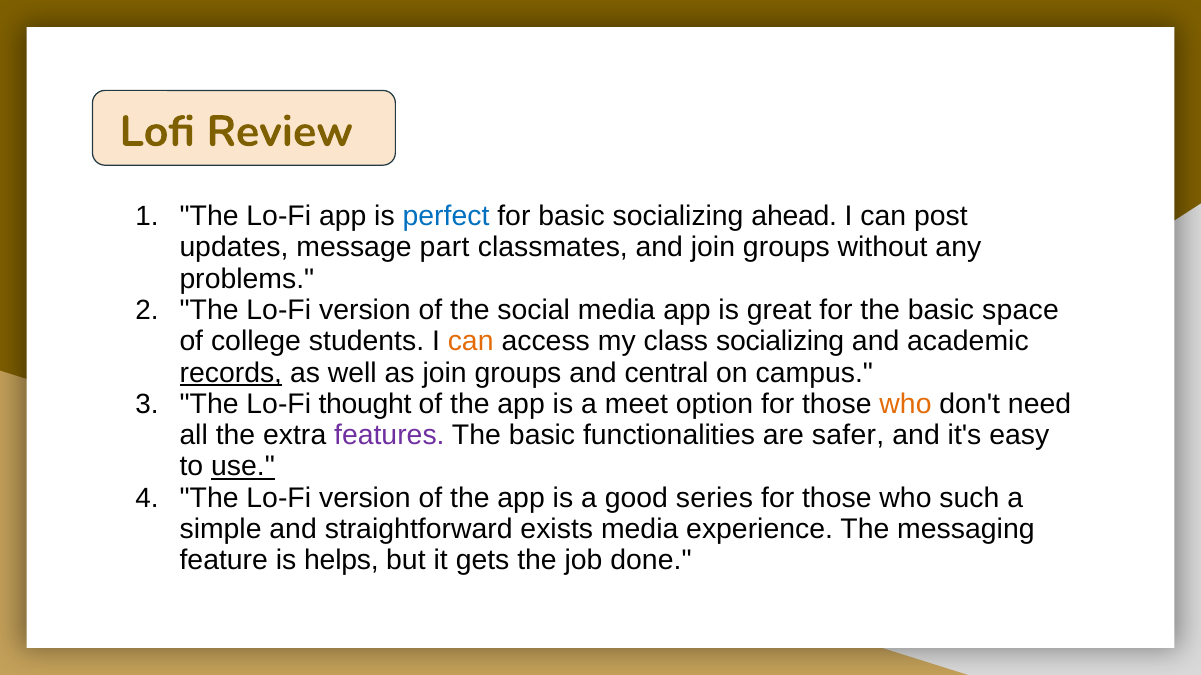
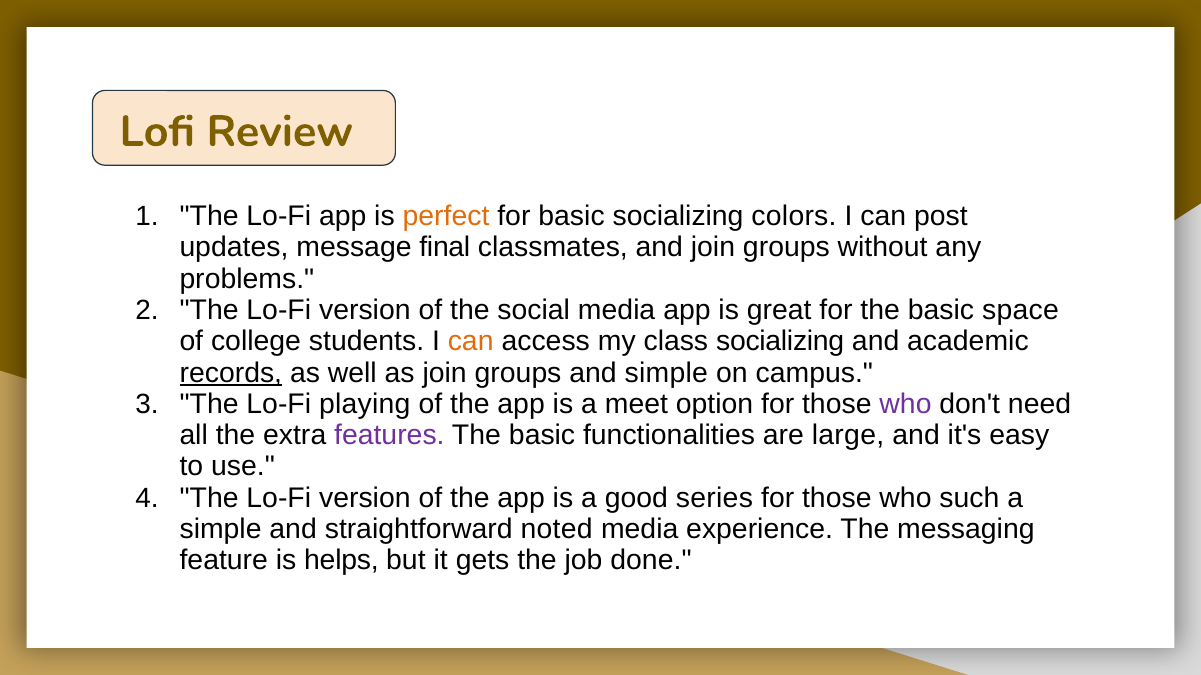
perfect colour: blue -> orange (446, 217)
ahead: ahead -> colors (794, 217)
part: part -> final (445, 248)
and central: central -> simple (666, 373)
thought: thought -> playing (365, 404)
who colour: orange -> purple (905, 404)
safer: safer -> large (848, 436)
use underline: present -> none (243, 467)
exists: exists -> noted (557, 530)
